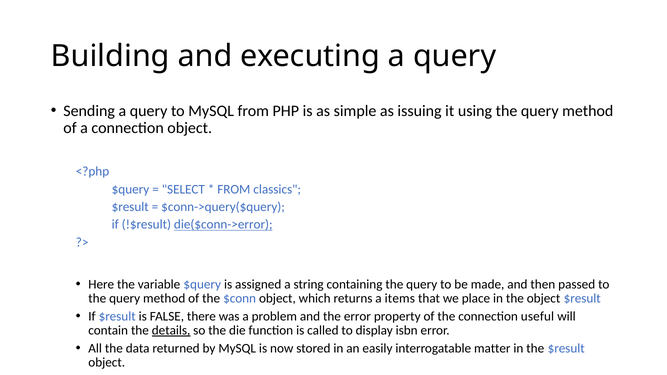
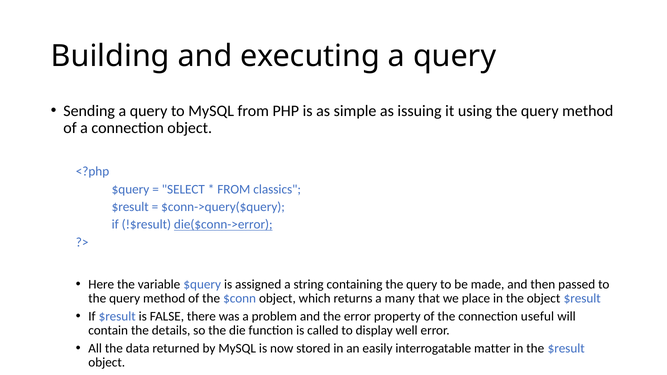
items: items -> many (400, 299)
details underline: present -> none (171, 331)
isbn: isbn -> well (407, 331)
